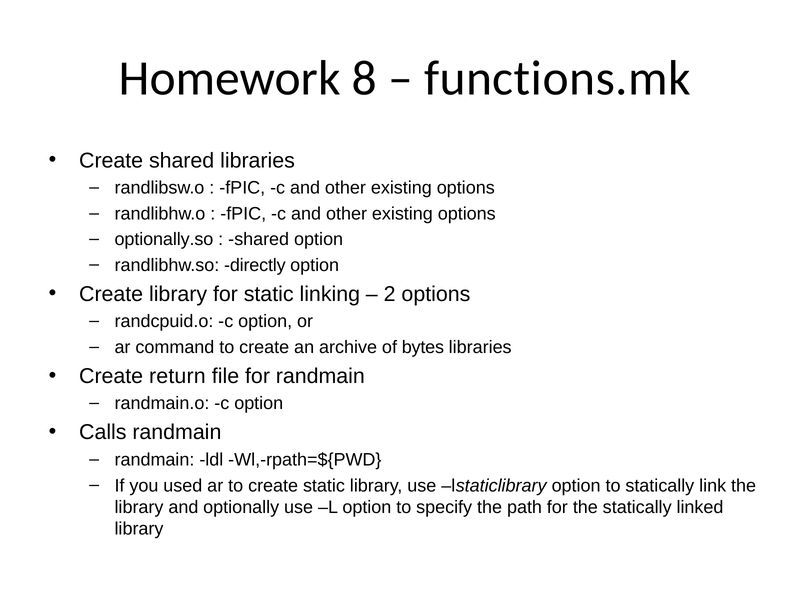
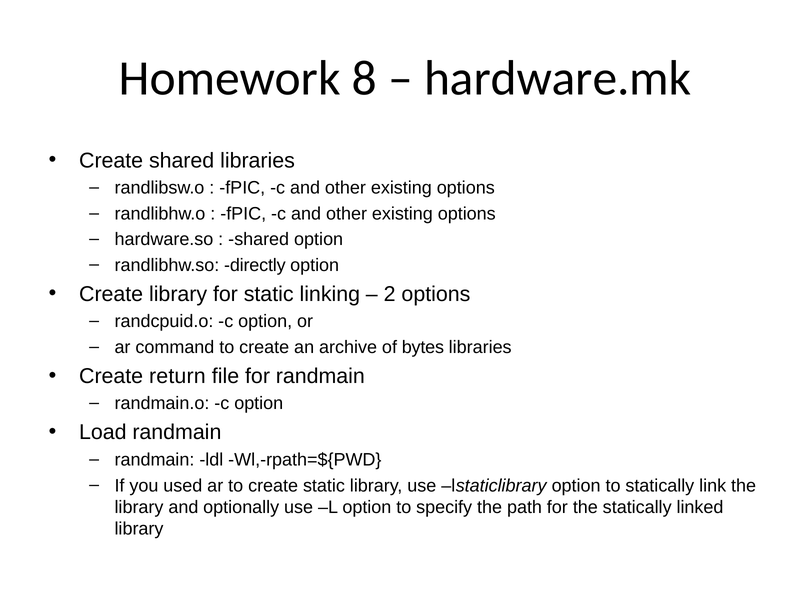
functions.mk: functions.mk -> hardware.mk (558, 79)
optionally.so: optionally.so -> hardware.so (164, 239)
Calls: Calls -> Load (103, 432)
